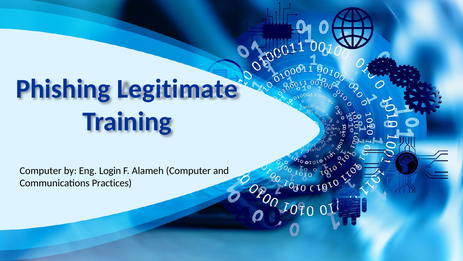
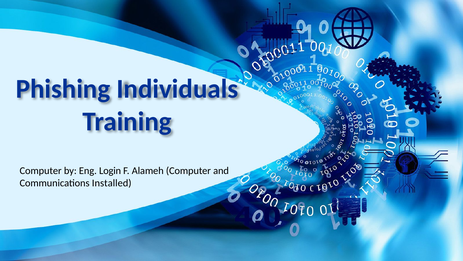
Legitimate: Legitimate -> Individuals (177, 89)
Practices: Practices -> Installed (112, 183)
